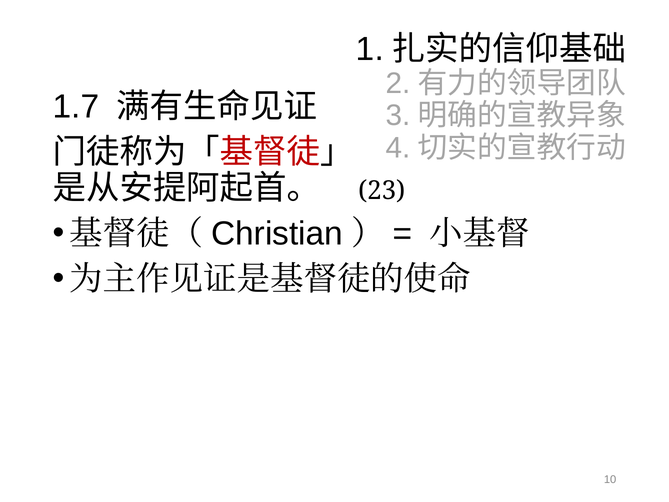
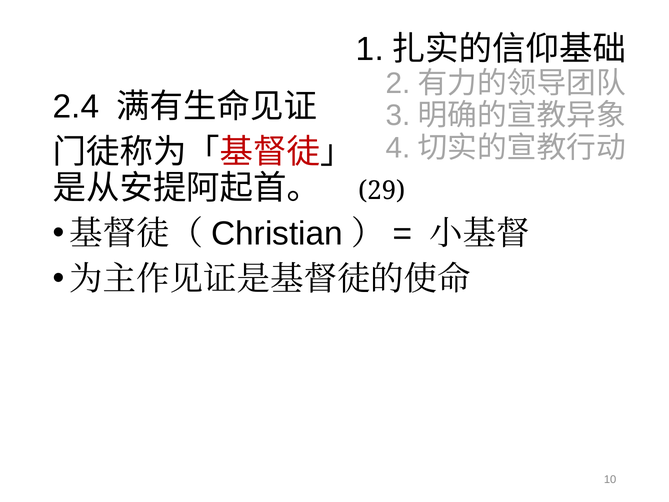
1.7: 1.7 -> 2.4 (76, 107)
23: 23 -> 29 (382, 191)
